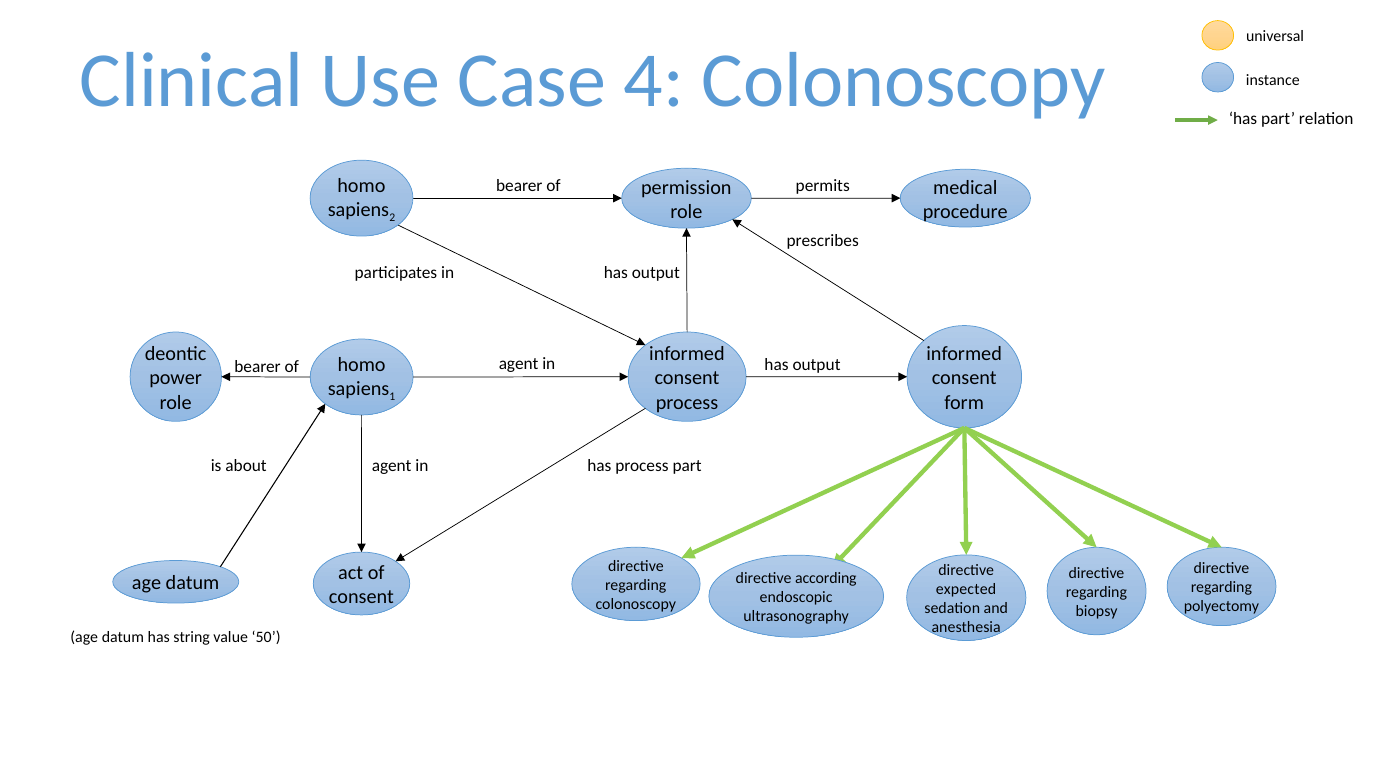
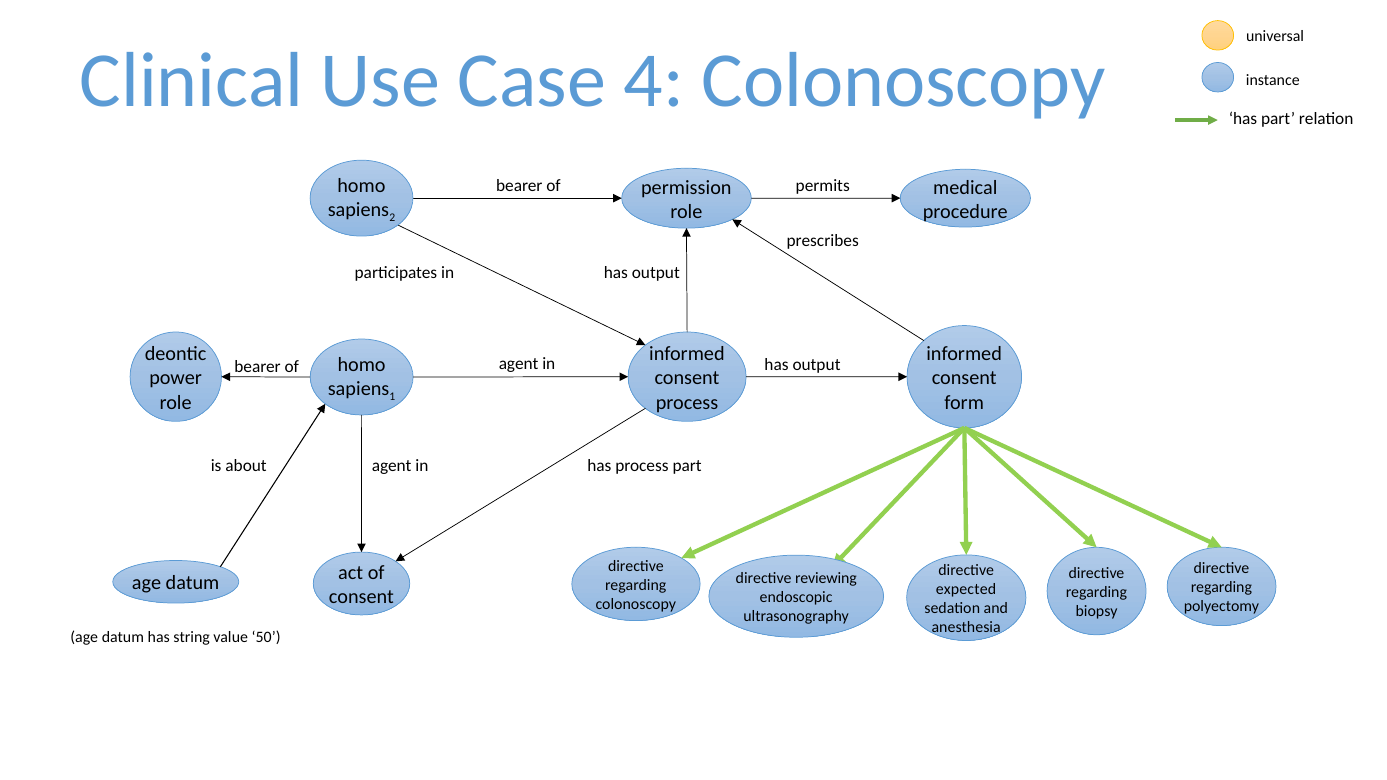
according: according -> reviewing (826, 578)
